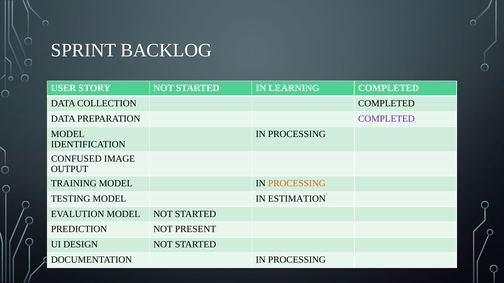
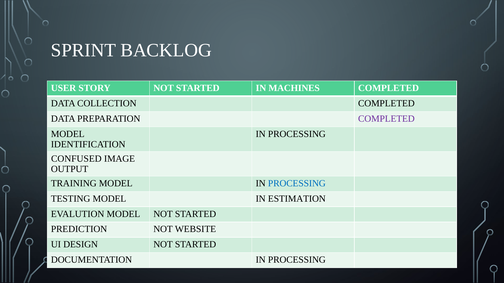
LEARNING: LEARNING -> MACHINES (294, 88)
PROCESSING colour: orange -> blue (297, 184)
PRESENT: PRESENT -> WEBSITE (196, 230)
